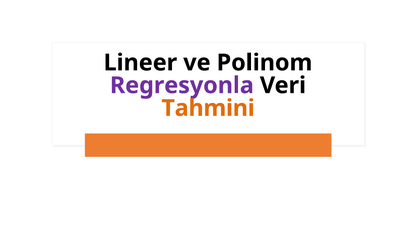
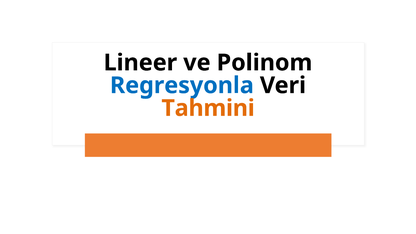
Regresyonla colour: purple -> blue (182, 85)
